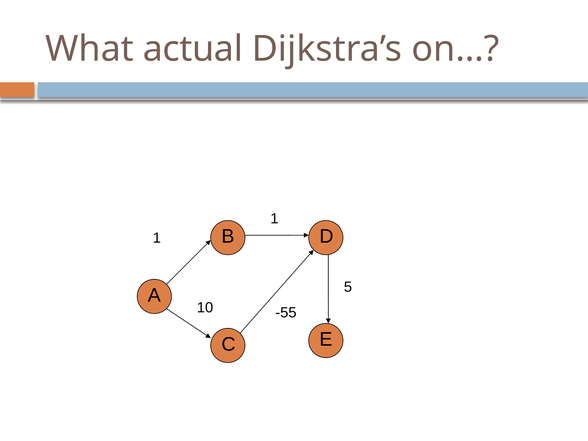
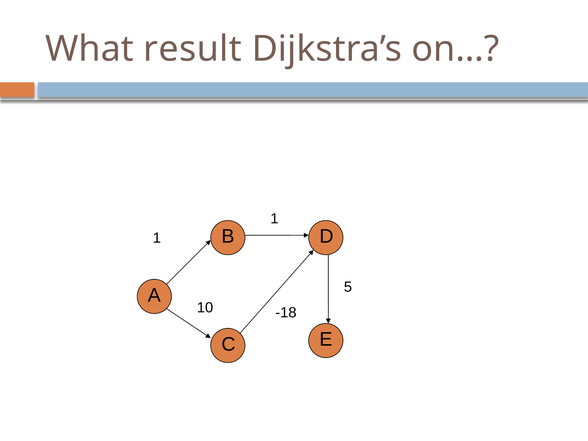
actual: actual -> result (193, 49)
-55: -55 -> -18 (286, 313)
